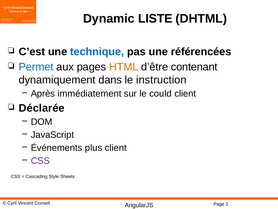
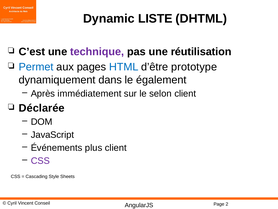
technique colour: blue -> purple (97, 52)
référencées: référencées -> réutilisation (201, 52)
HTML colour: orange -> blue (124, 67)
contenant: contenant -> prototype (194, 67)
instruction: instruction -> également (161, 80)
could: could -> selon (160, 94)
